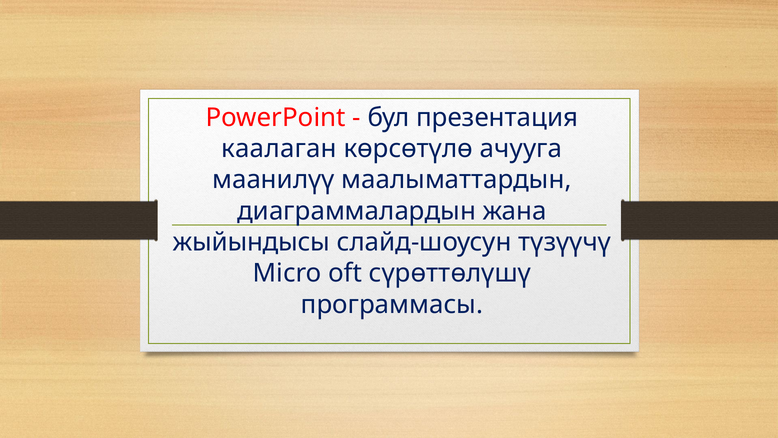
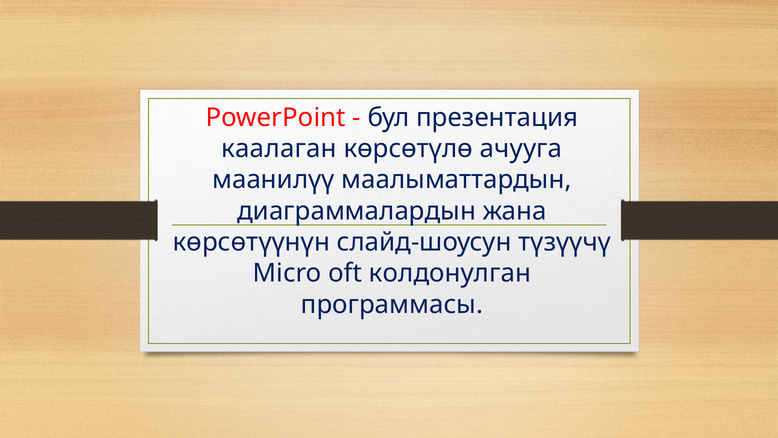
жыйындысы: жыйындысы -> көрсөтүүнүн (251, 242)
сүрөттөлүшү: сүрөттөлүшү -> колдонулган (450, 273)
